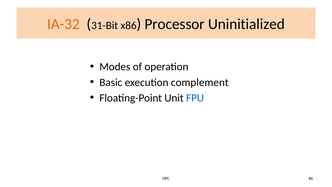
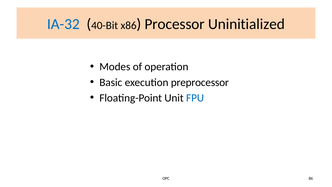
IA-32 colour: orange -> blue (63, 24)
31-Bit: 31-Bit -> 40-Bit (105, 25)
complement: complement -> preprocessor (200, 82)
